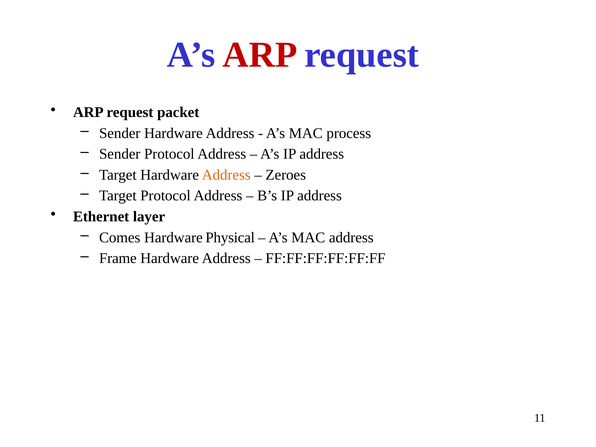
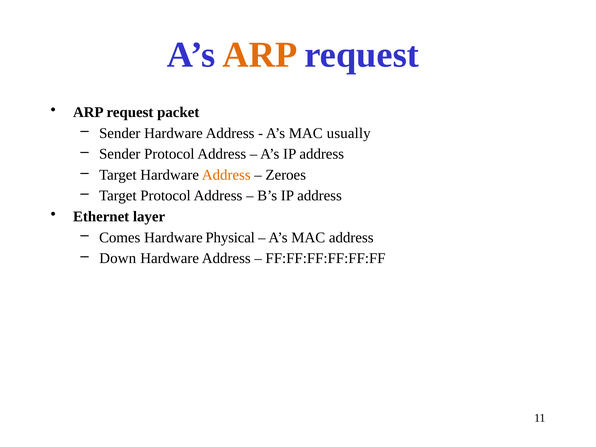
ARP colour: red -> orange (260, 55)
process: process -> usually (349, 133)
Frame: Frame -> Down (118, 258)
